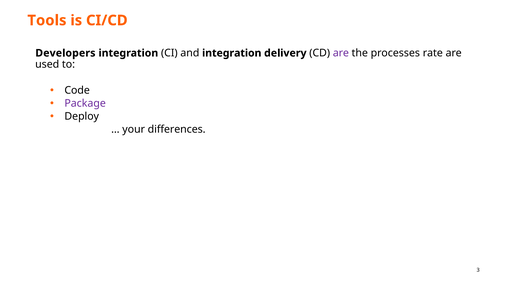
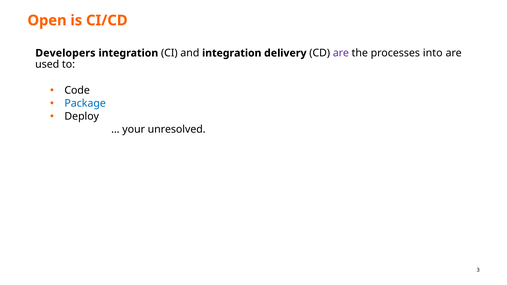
Tools: Tools -> Open (47, 20)
rate: rate -> into (433, 53)
Package colour: purple -> blue (85, 103)
differences: differences -> unresolved (177, 129)
